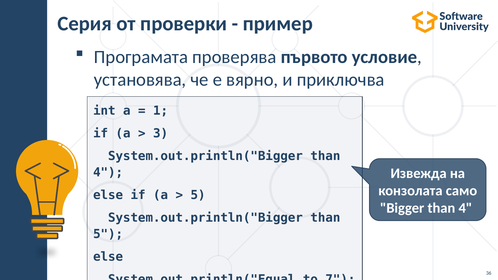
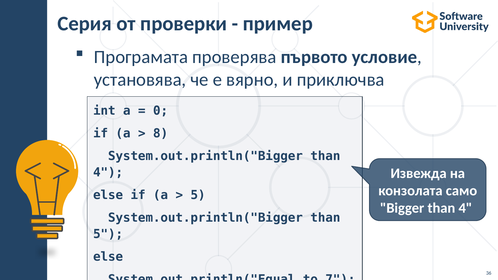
1: 1 -> 0 (161, 111)
3: 3 -> 8 (161, 133)
